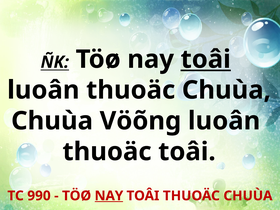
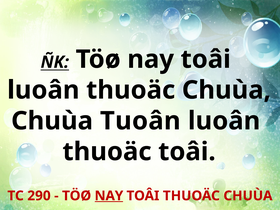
toâi underline: present -> none (206, 59)
Vöõng: Vöõng -> Tuoân (140, 121)
990: 990 -> 290 (39, 196)
